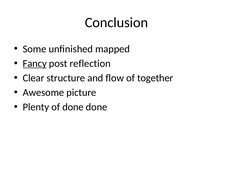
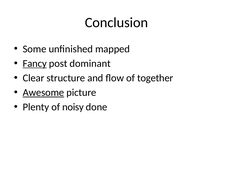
reflection: reflection -> dominant (90, 63)
Awesome underline: none -> present (43, 92)
of done: done -> noisy (73, 107)
